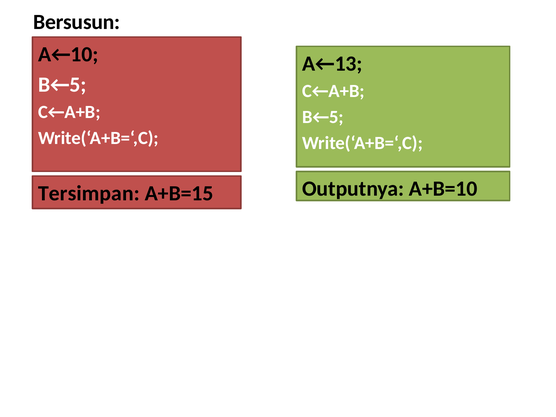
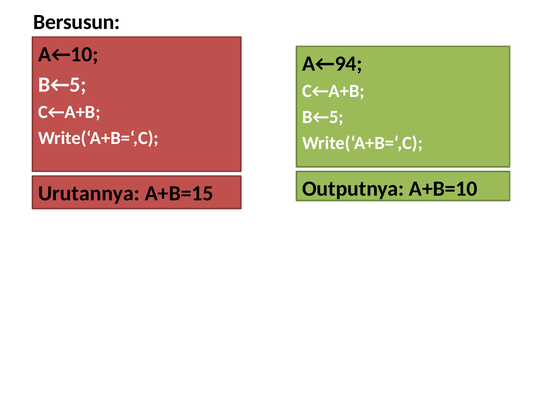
A←13: A←13 -> A←94 (332, 64)
Tersimpan: Tersimpan -> Urutannya (89, 193)
